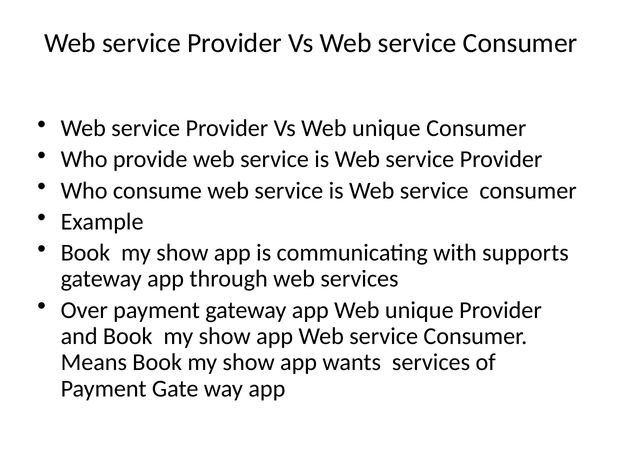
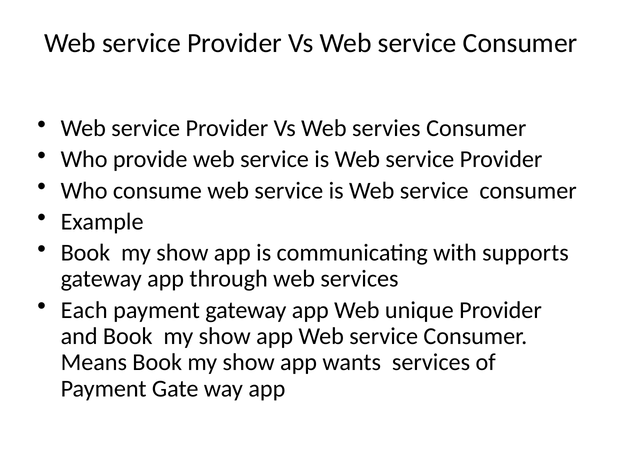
Vs Web unique: unique -> servies (386, 128)
Over: Over -> Each (84, 310)
